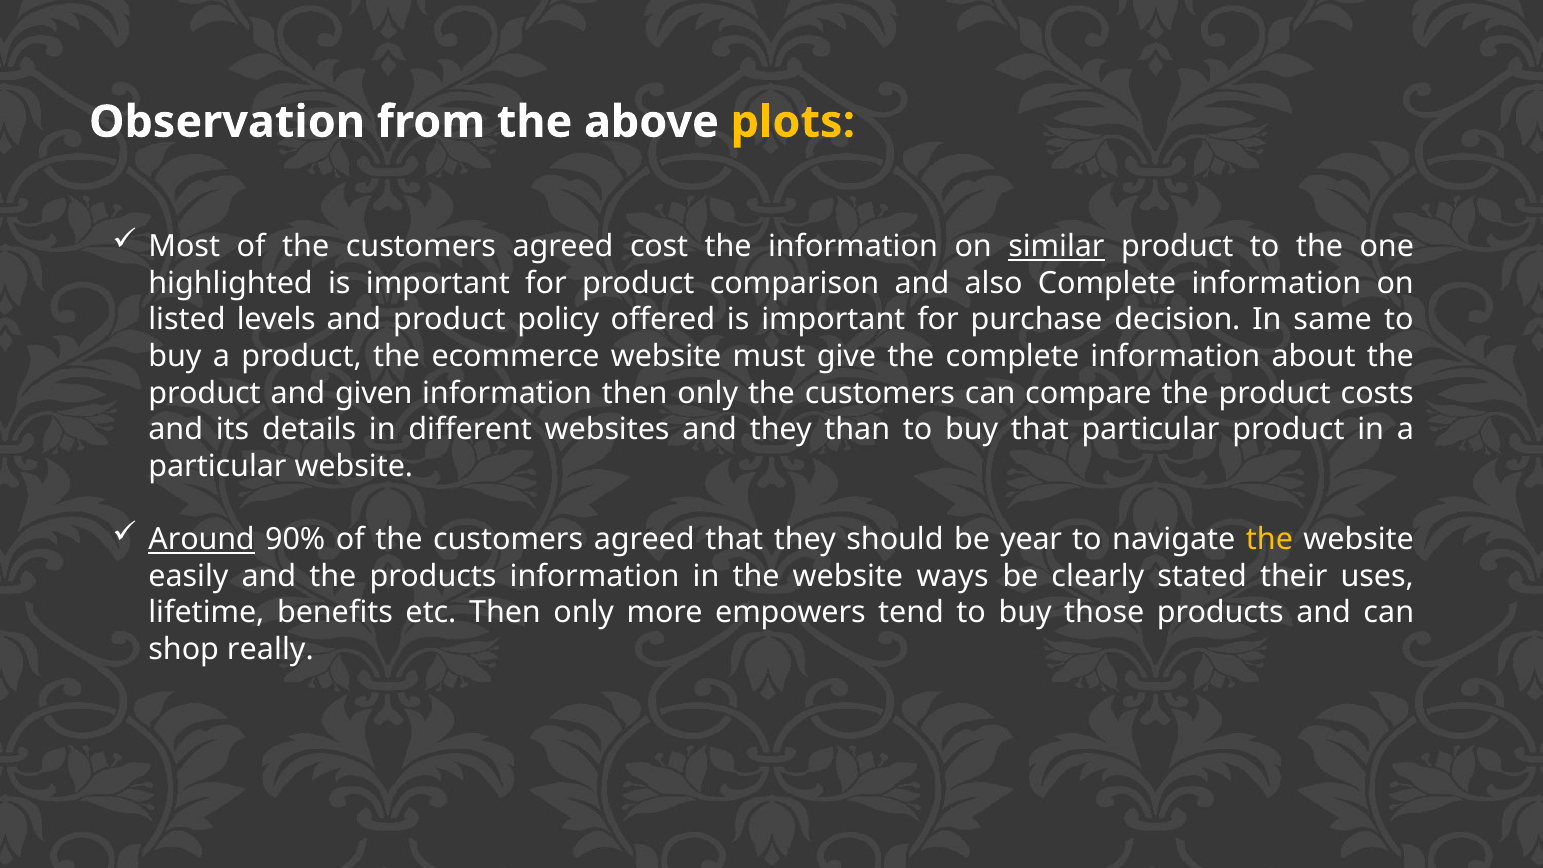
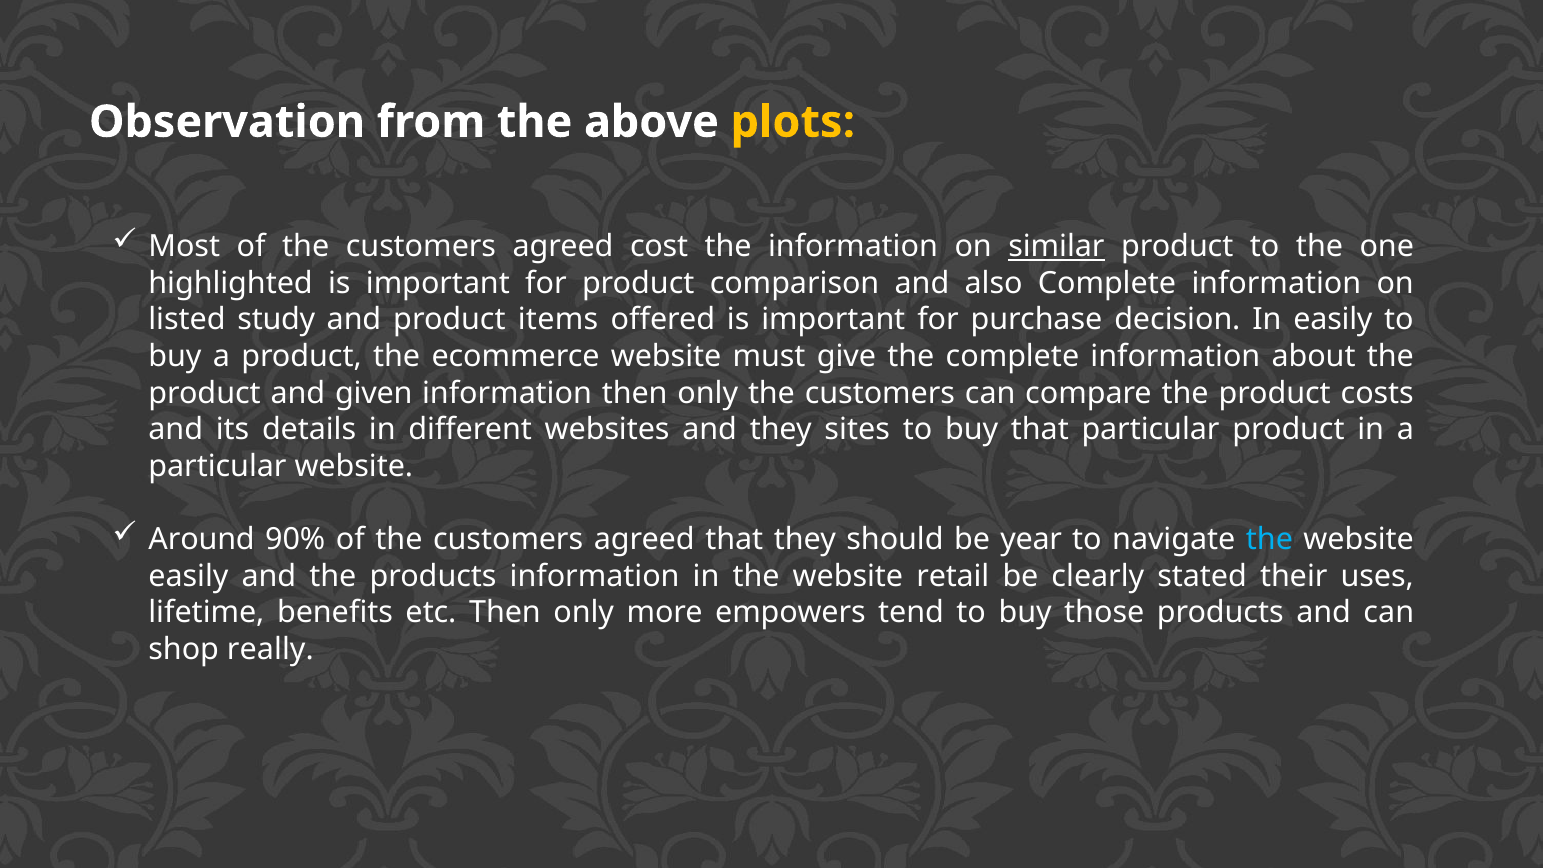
levels: levels -> study (276, 320)
policy: policy -> items (558, 320)
In same: same -> easily (1333, 320)
than: than -> sites (857, 430)
Around underline: present -> none (202, 540)
the colour: yellow -> light blue (1269, 540)
ways: ways -> retail (953, 576)
